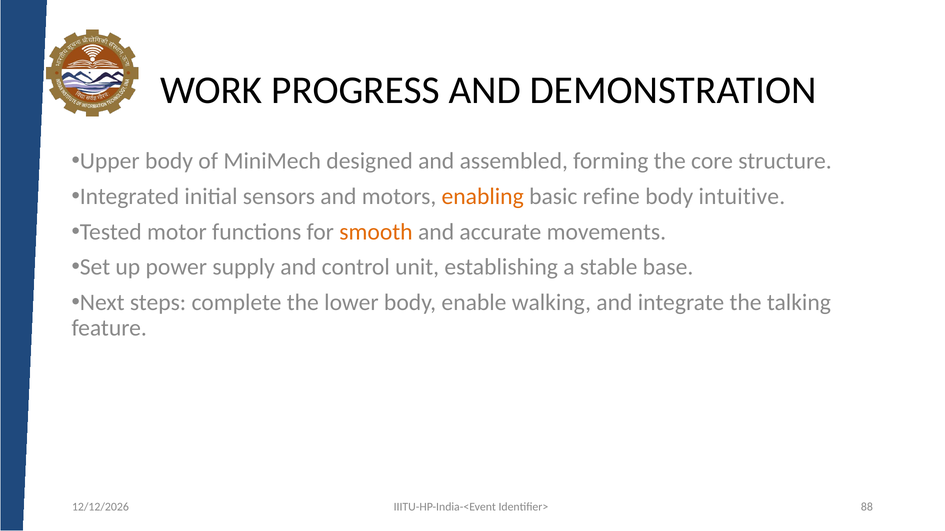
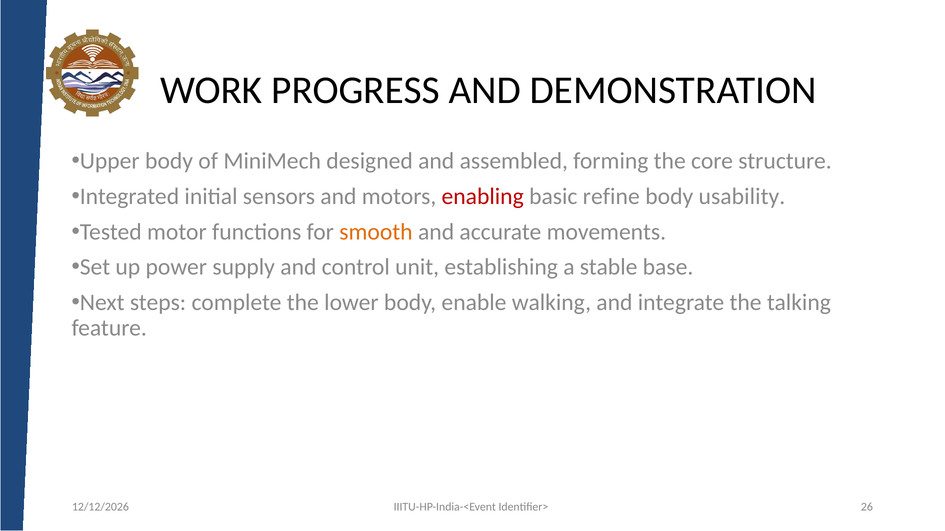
enabling colour: orange -> red (483, 197)
intuitive: intuitive -> usability (742, 197)
88: 88 -> 26 (867, 508)
